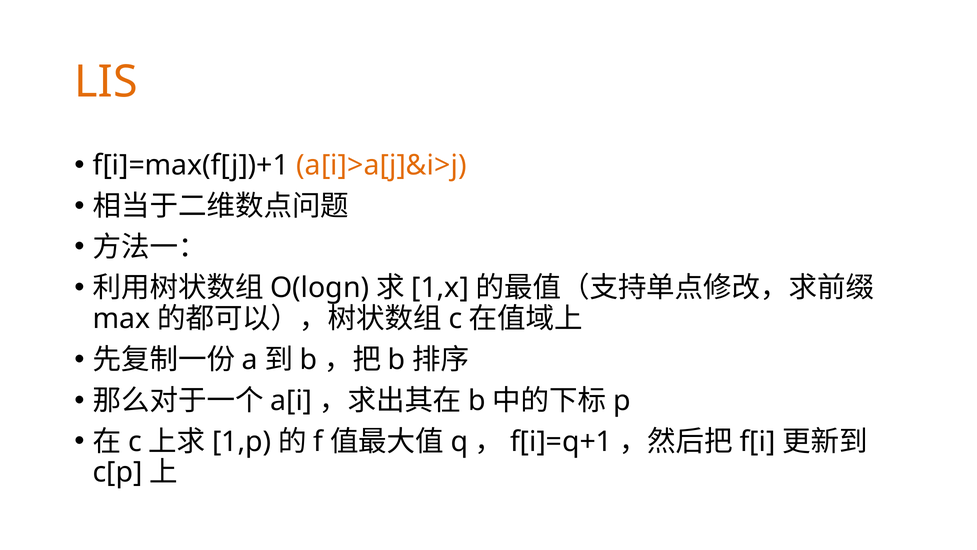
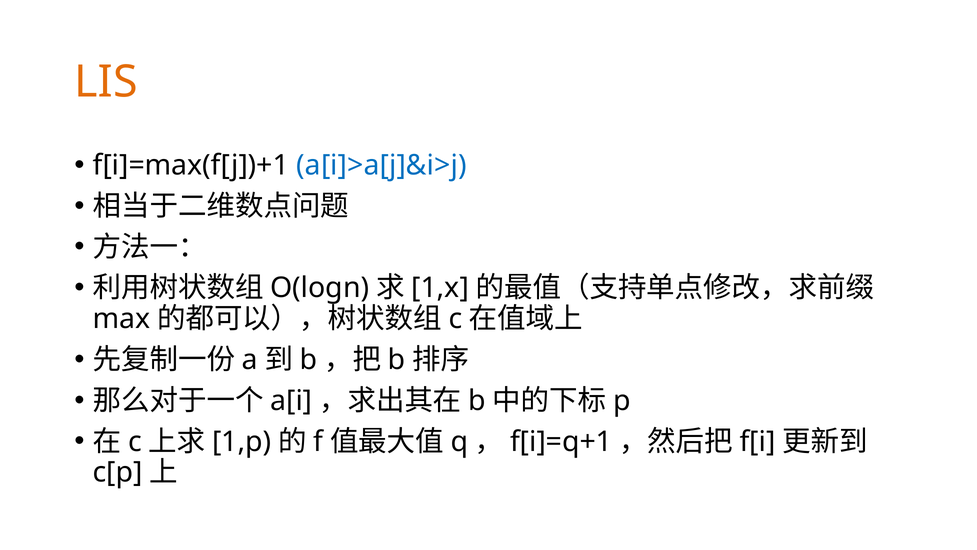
a[i]>a[j]&i>j colour: orange -> blue (382, 165)
